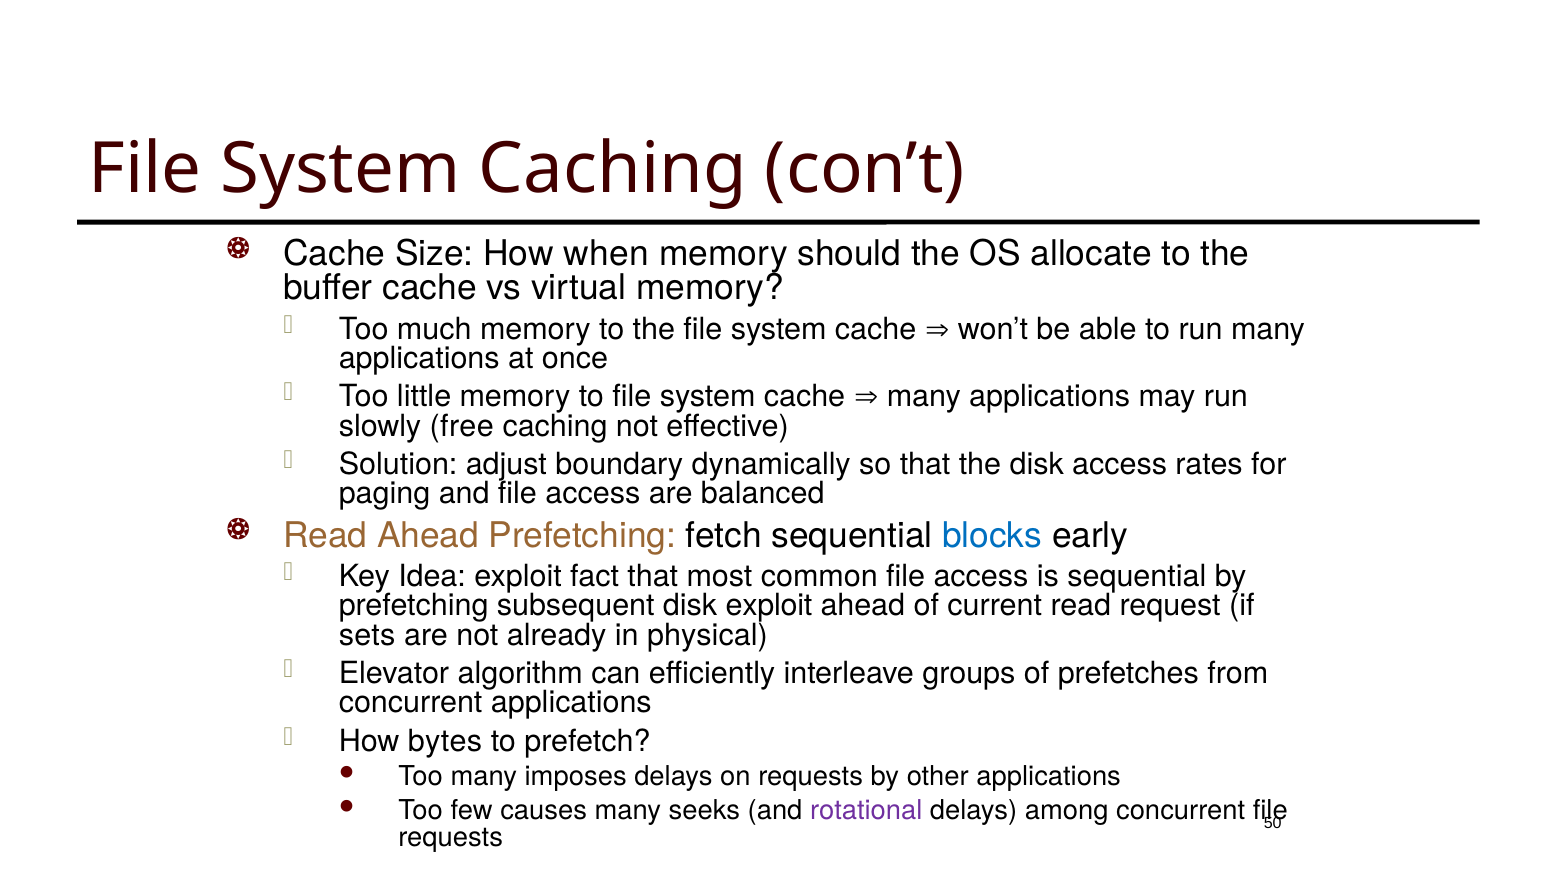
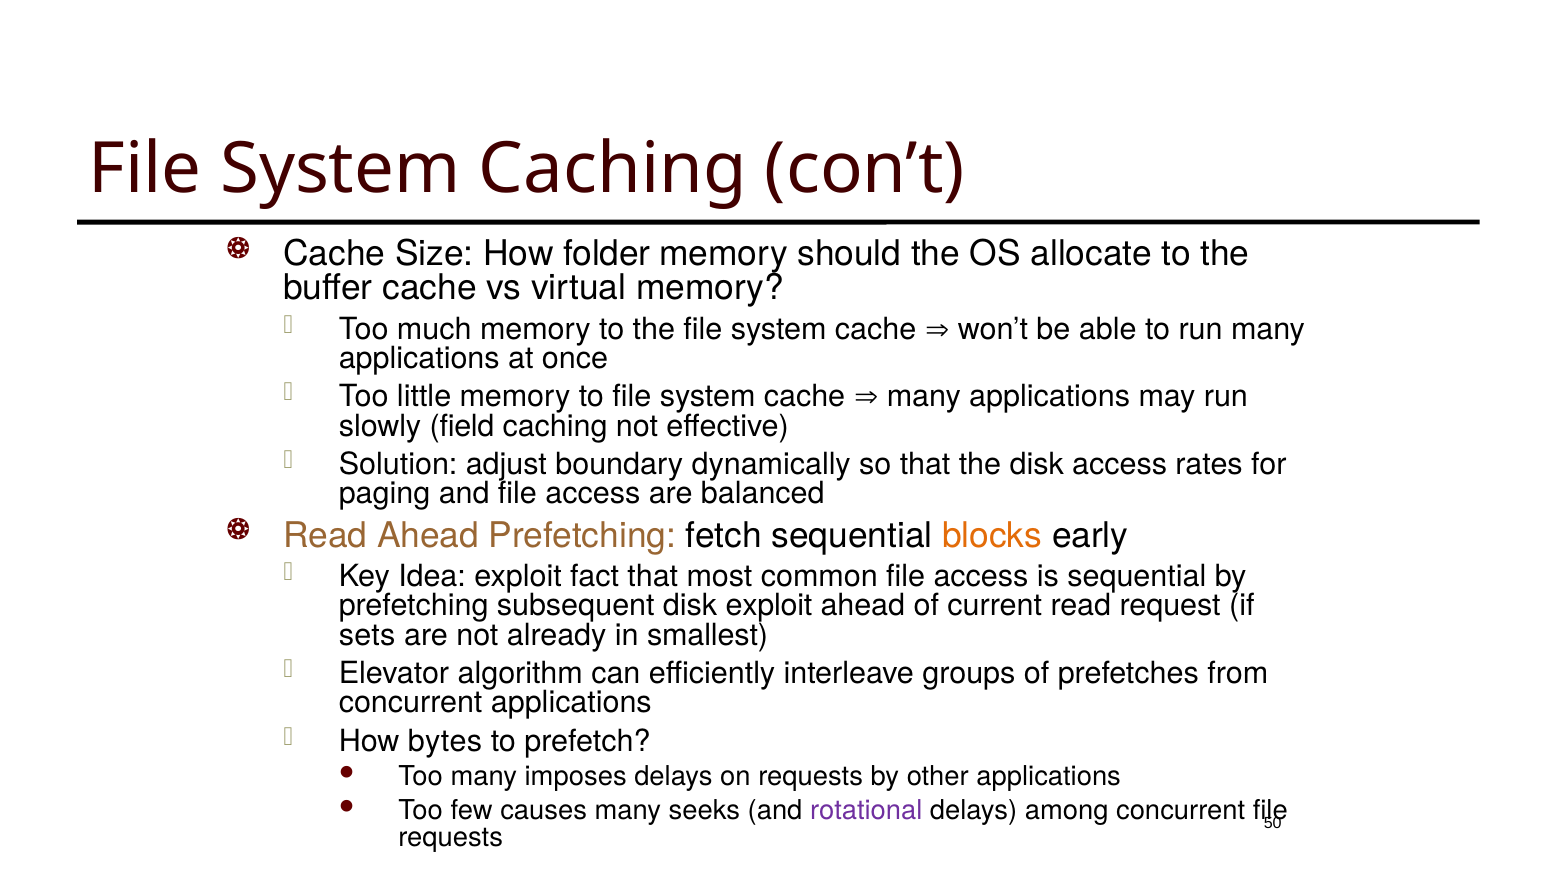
when: when -> folder (607, 254)
free: free -> field (462, 426)
blocks colour: blue -> orange (992, 535)
physical: physical -> smallest (708, 635)
